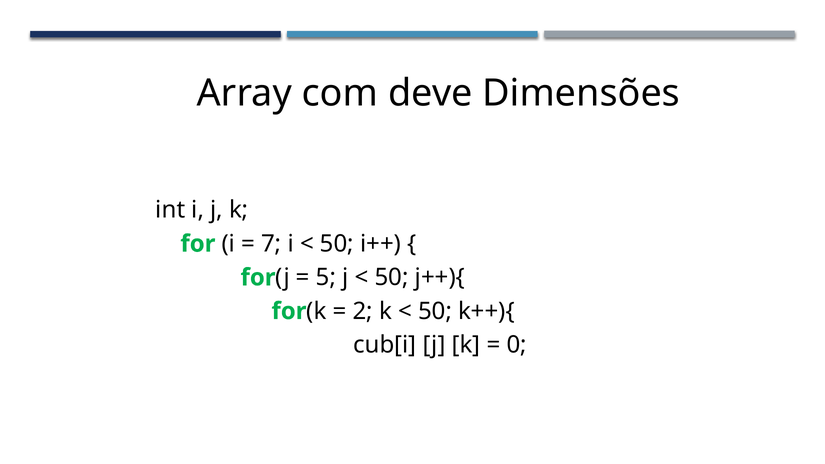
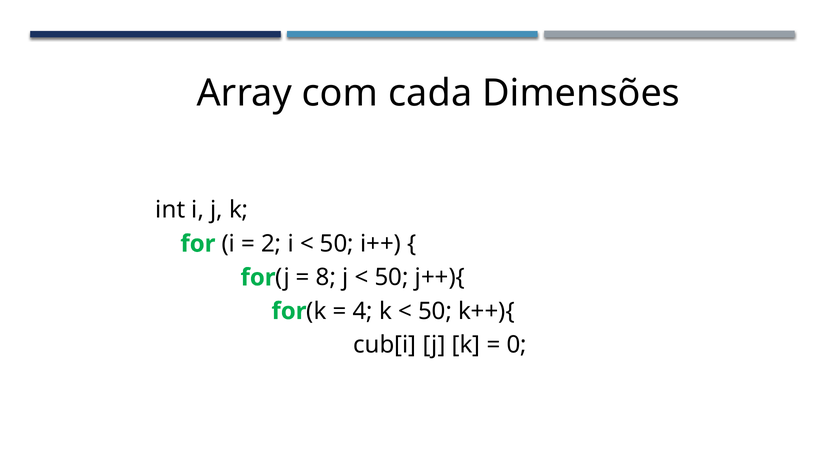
deve: deve -> cada (430, 93)
7: 7 -> 2 (271, 244)
5: 5 -> 8 (326, 278)
2: 2 -> 4 (363, 311)
